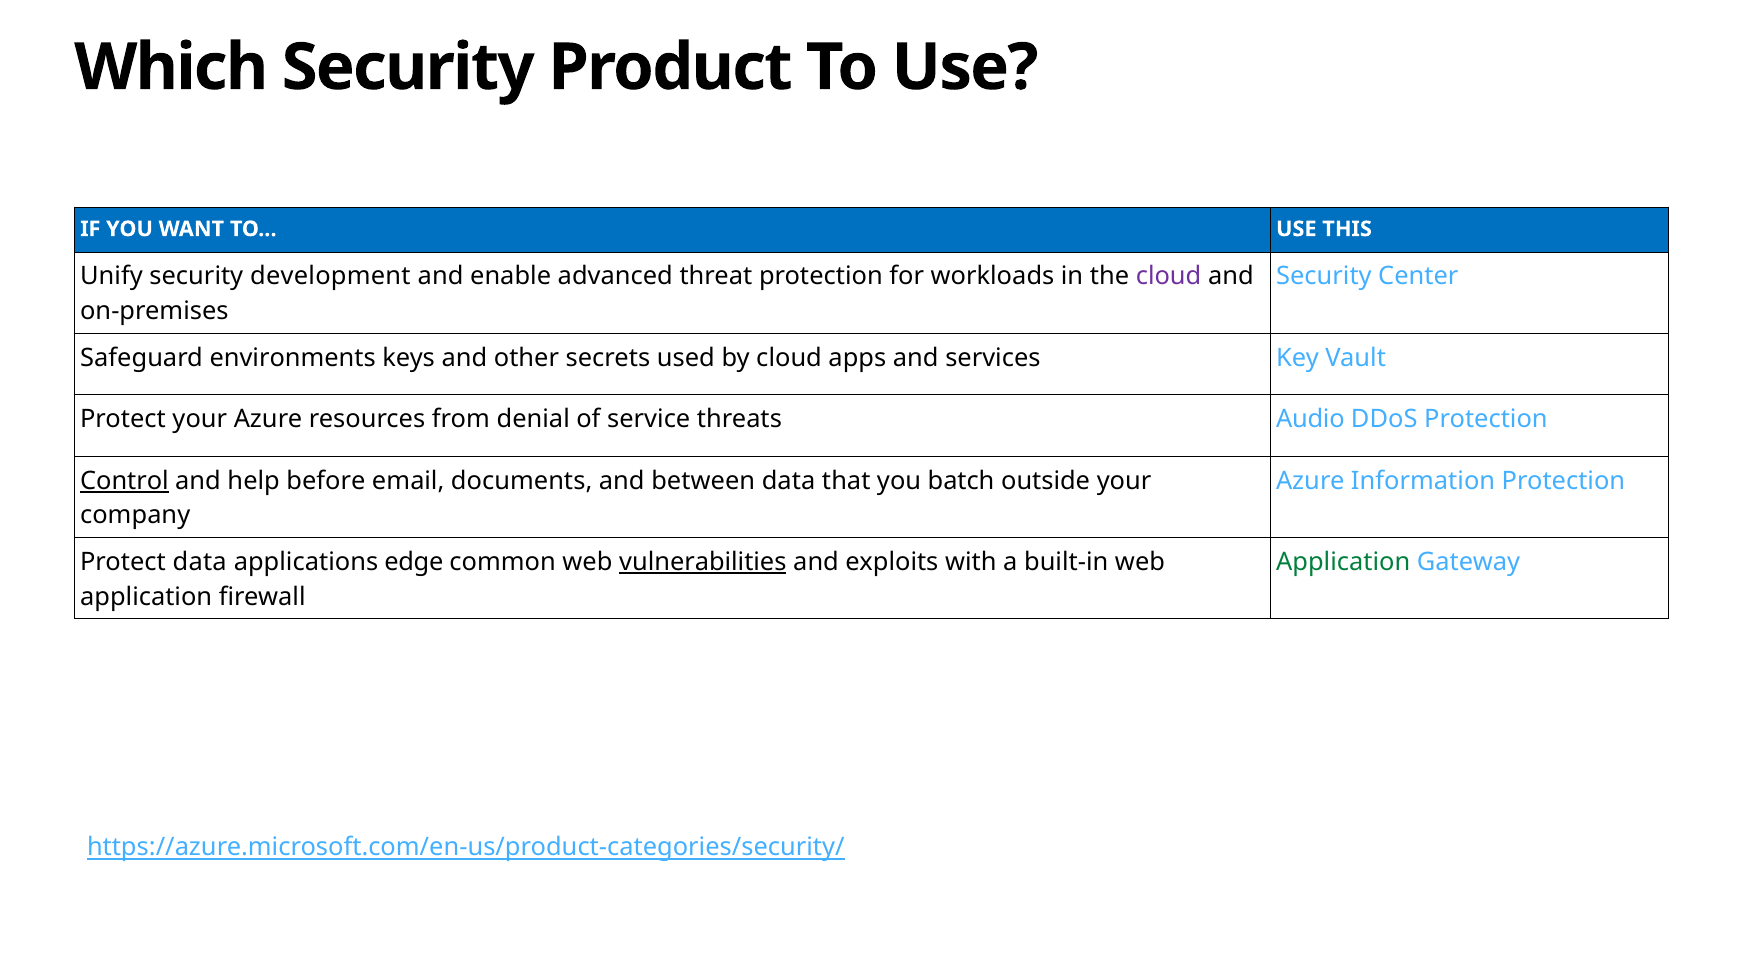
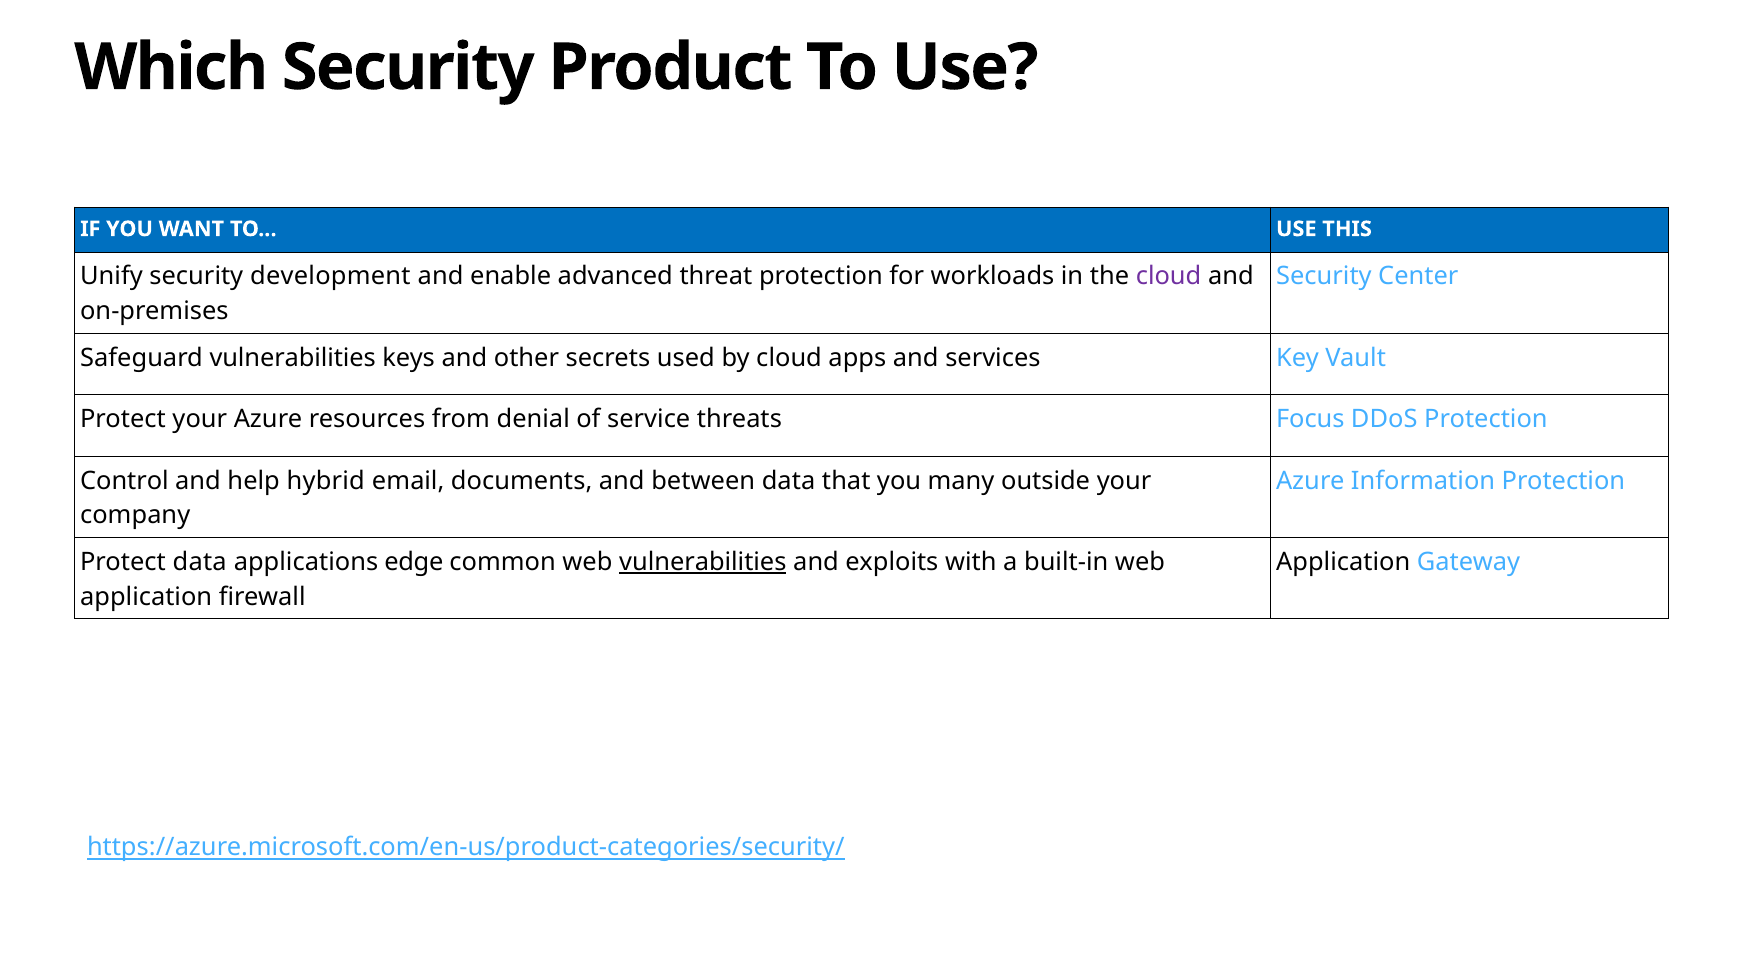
Safeguard environments: environments -> vulnerabilities (293, 358)
Audio: Audio -> Focus (1310, 419)
Control underline: present -> none (124, 481)
before: before -> hybrid (326, 481)
batch: batch -> many (961, 481)
Application colour: green -> black (1343, 562)
